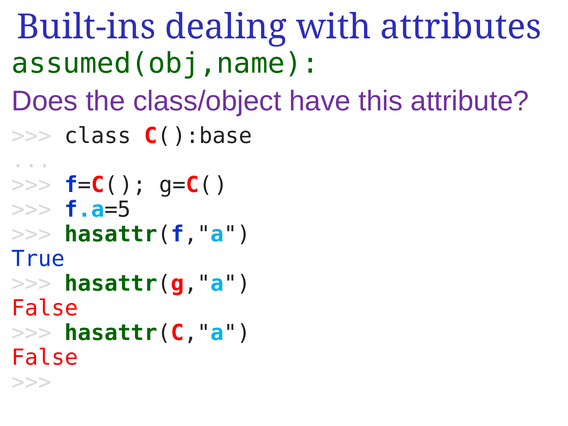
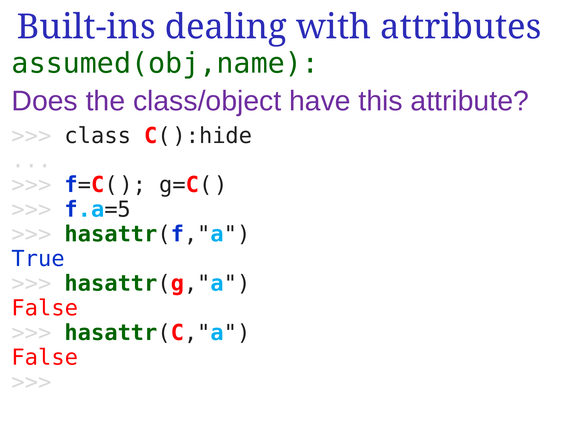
):base: ):base -> ):hide (212, 136)
